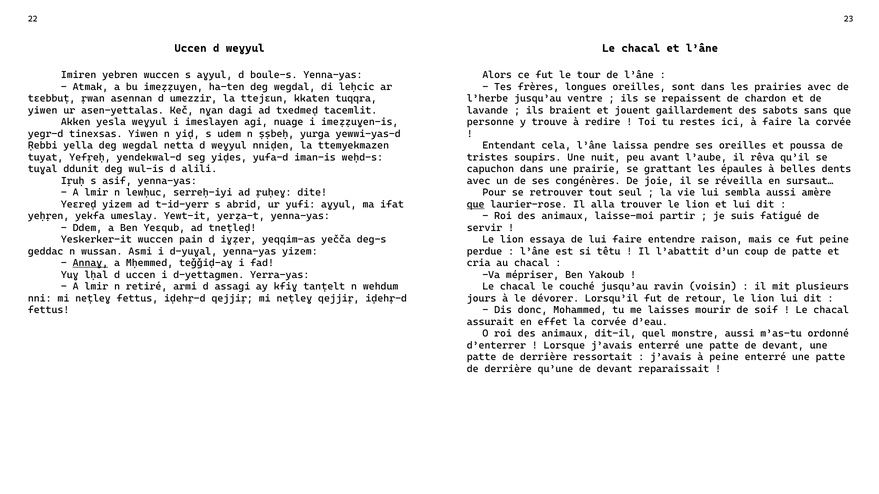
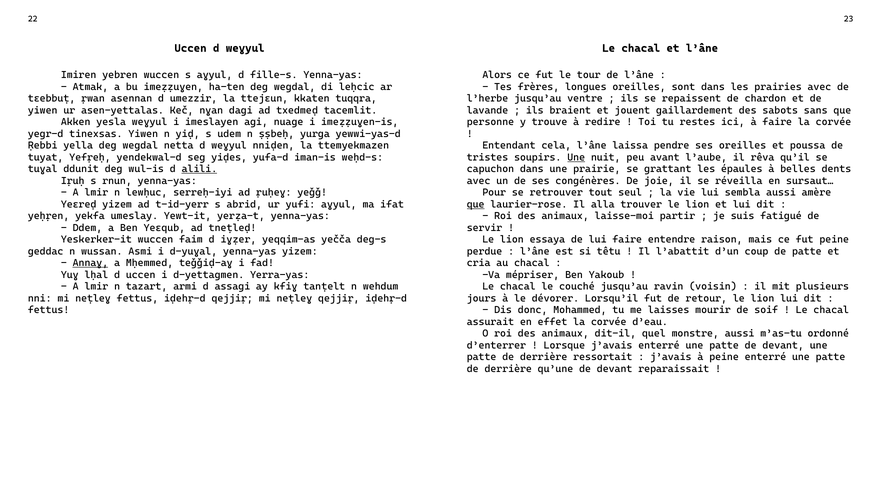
boule-s: boule-s -> fille-s (274, 75)
Une underline: none -> present (576, 157)
alili underline: none -> present (199, 169)
asif: asif -> rnun (117, 181)
dite: dite -> yeǧǧ (312, 193)
pain: pain -> faim (191, 240)
retiré: retiré -> tazart (147, 287)
